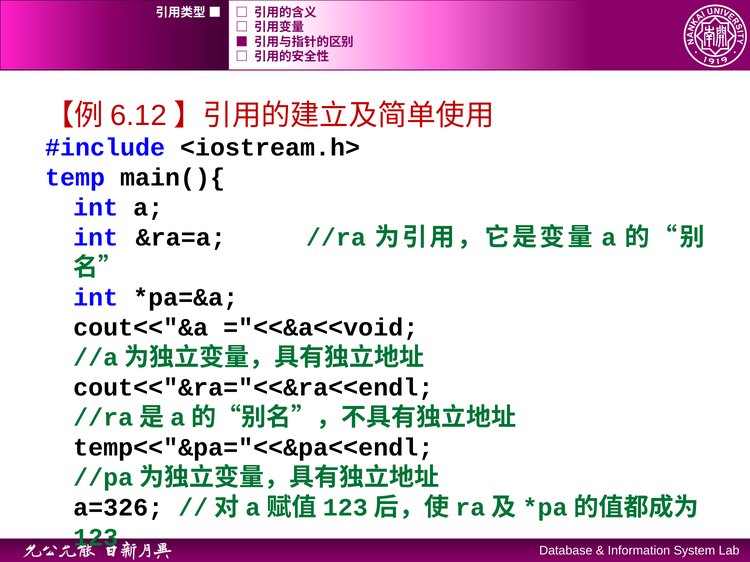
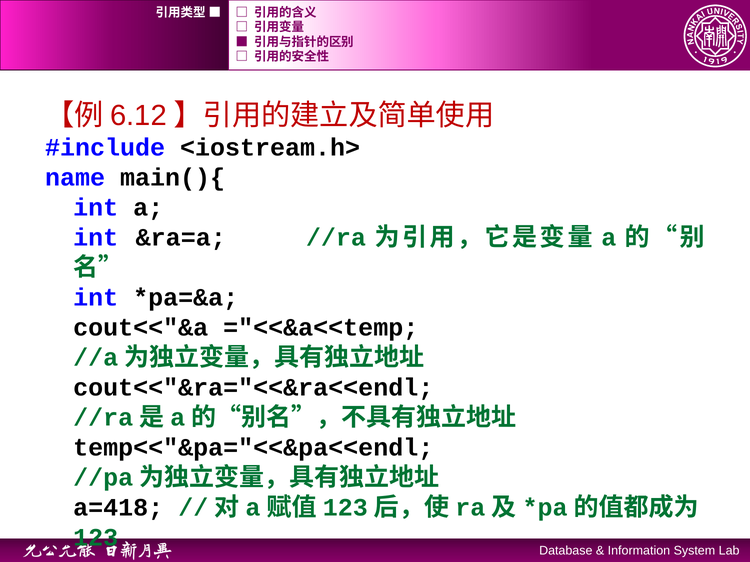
temp: temp -> name (75, 178)
="<<&a<<void: ="<<&a<<void -> ="<<&a<<temp (321, 328)
a=326: a=326 -> a=418 (118, 508)
